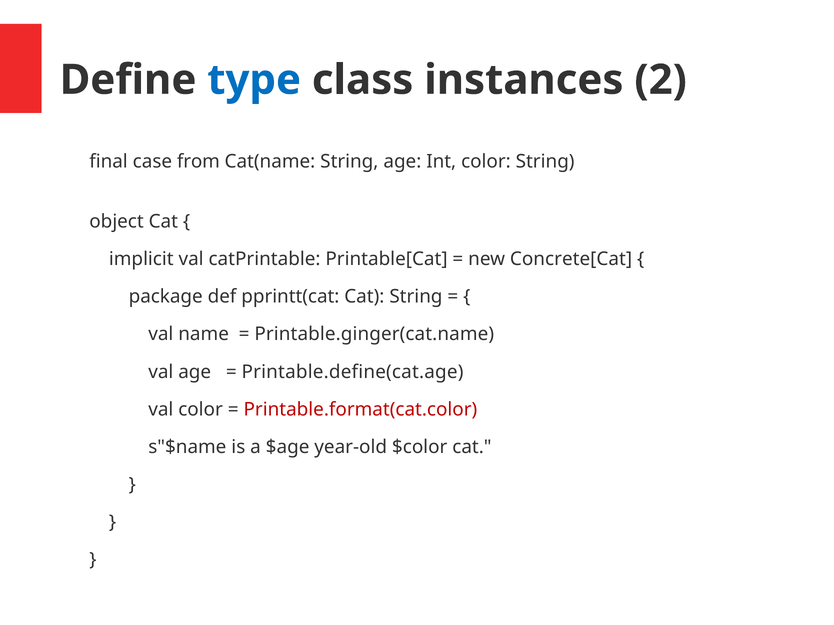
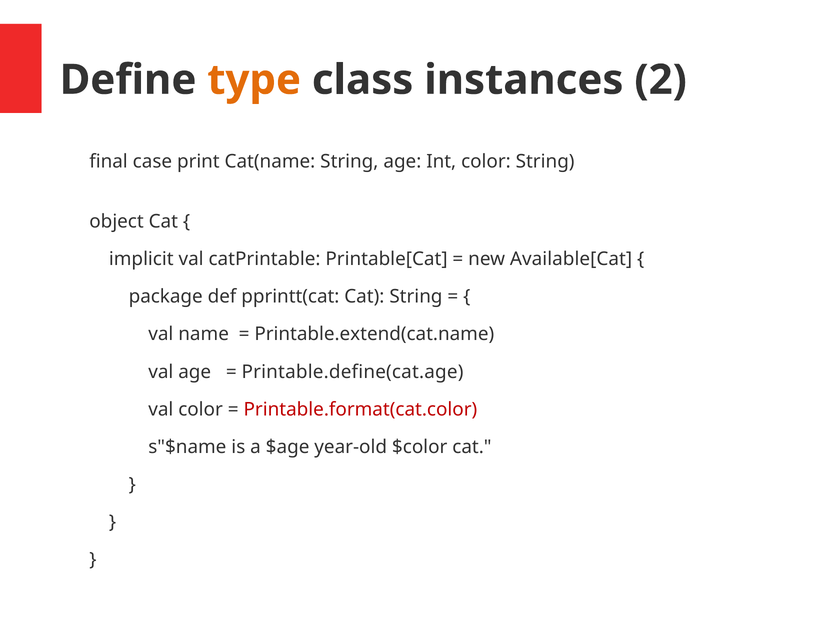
type colour: blue -> orange (254, 80)
from: from -> print (198, 162)
Concrete[Cat: Concrete[Cat -> Available[Cat (571, 259)
Printable.ginger(cat.name: Printable.ginger(cat.name -> Printable.extend(cat.name (374, 334)
